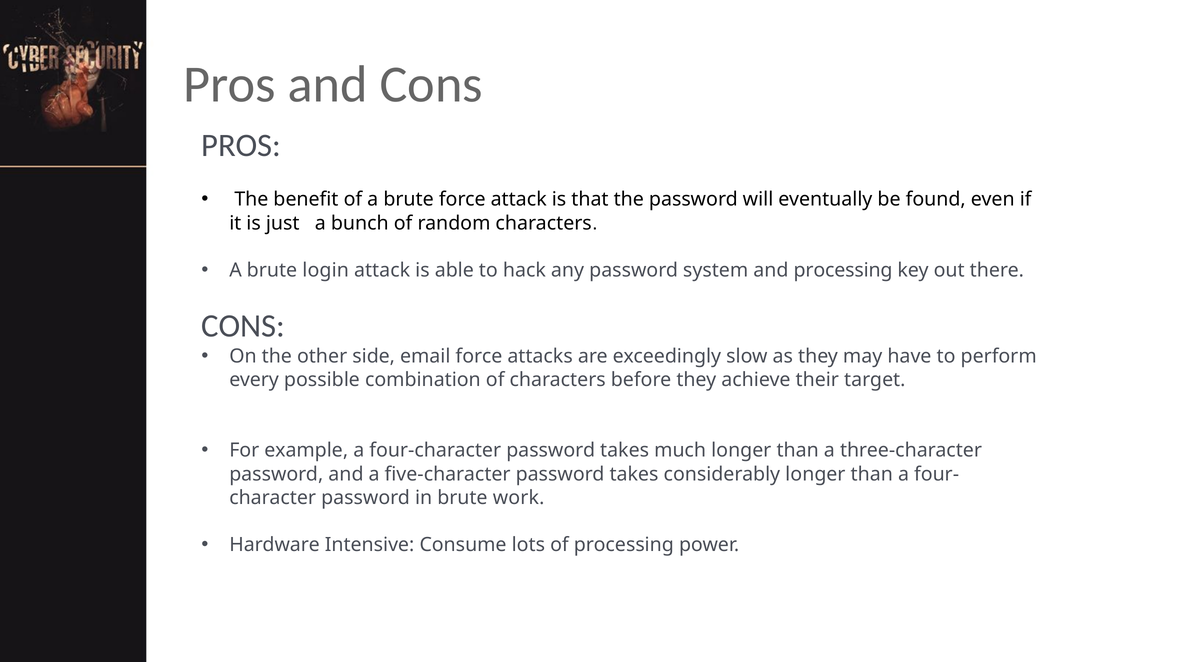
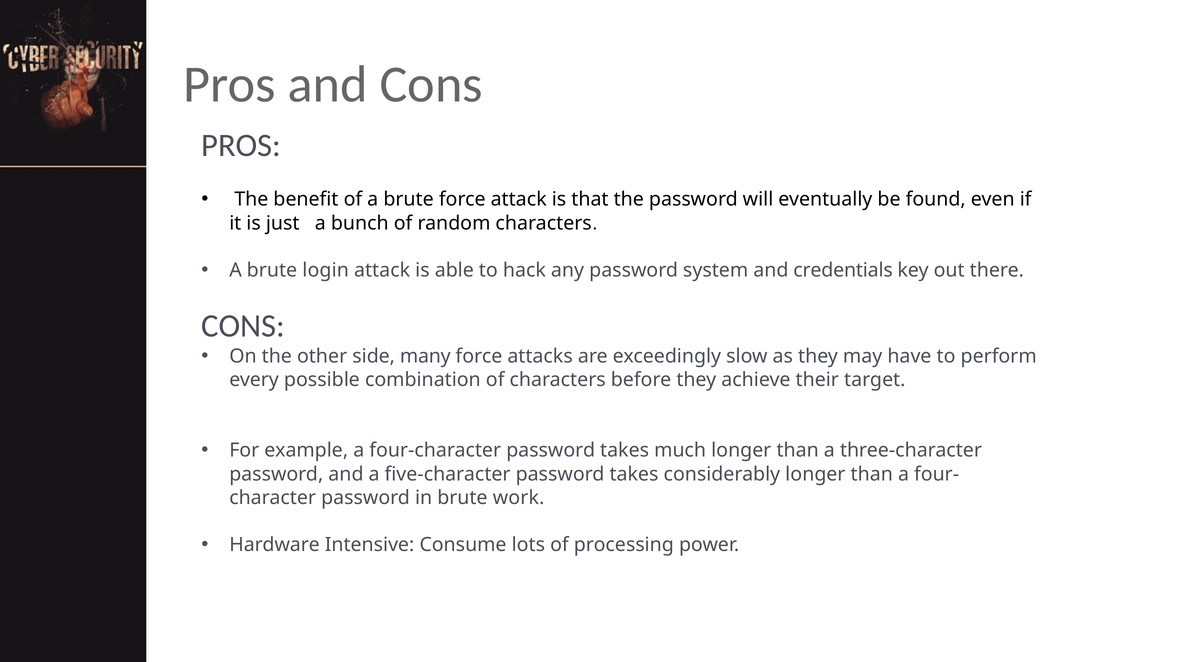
and processing: processing -> credentials (843, 270)
email: email -> many (425, 357)
